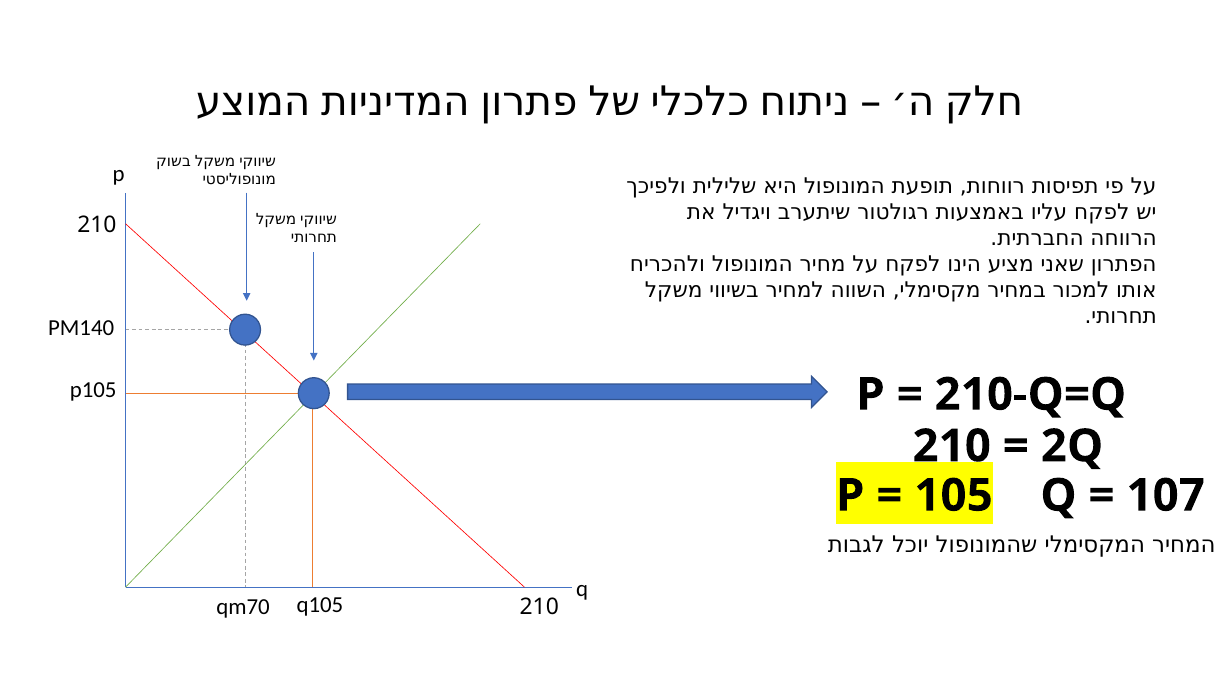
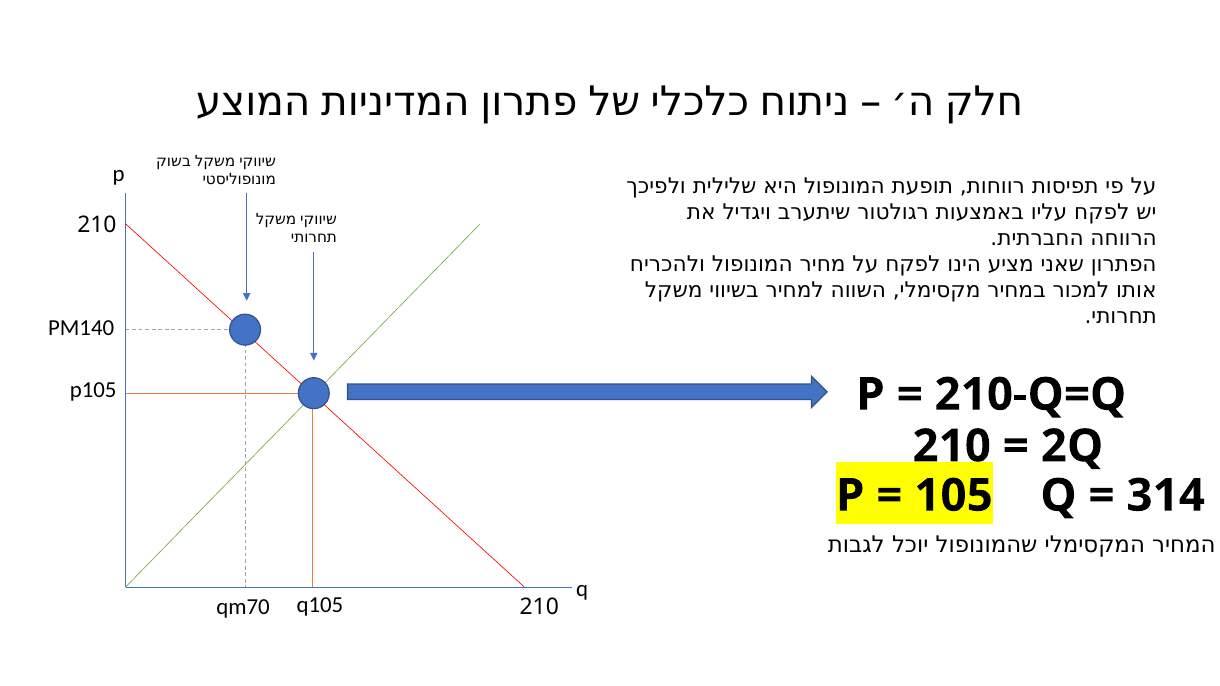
107: 107 -> 314 (1166, 496)
